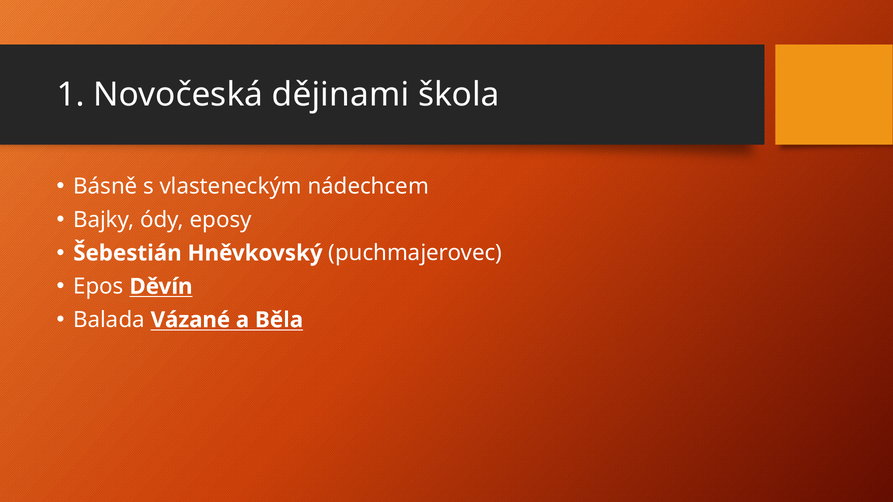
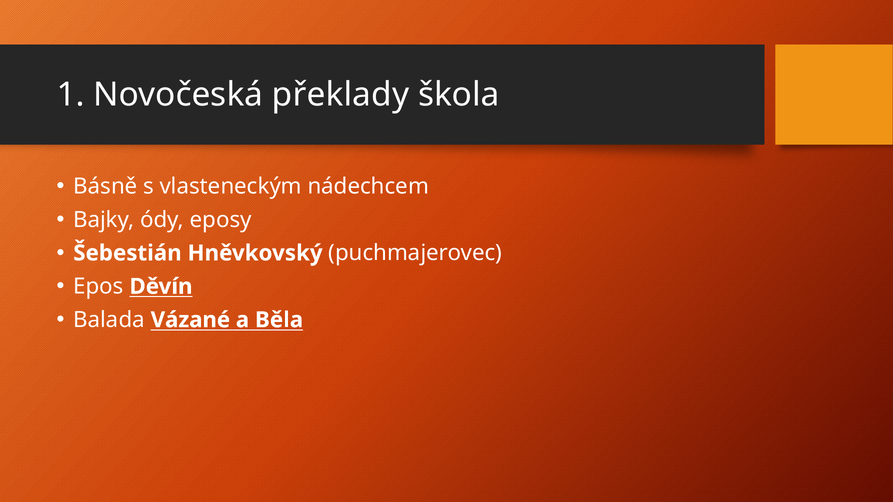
dějinami: dějinami -> překlady (341, 95)
